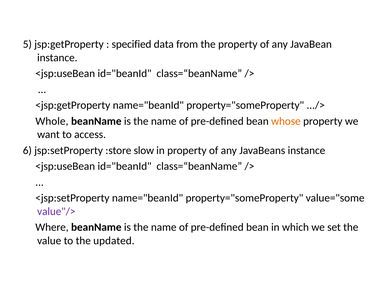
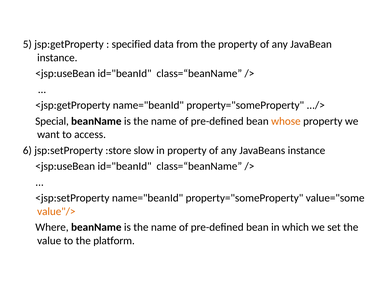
Whole: Whole -> Special (52, 121)
value"/> colour: purple -> orange (56, 211)
updated: updated -> platform (114, 240)
